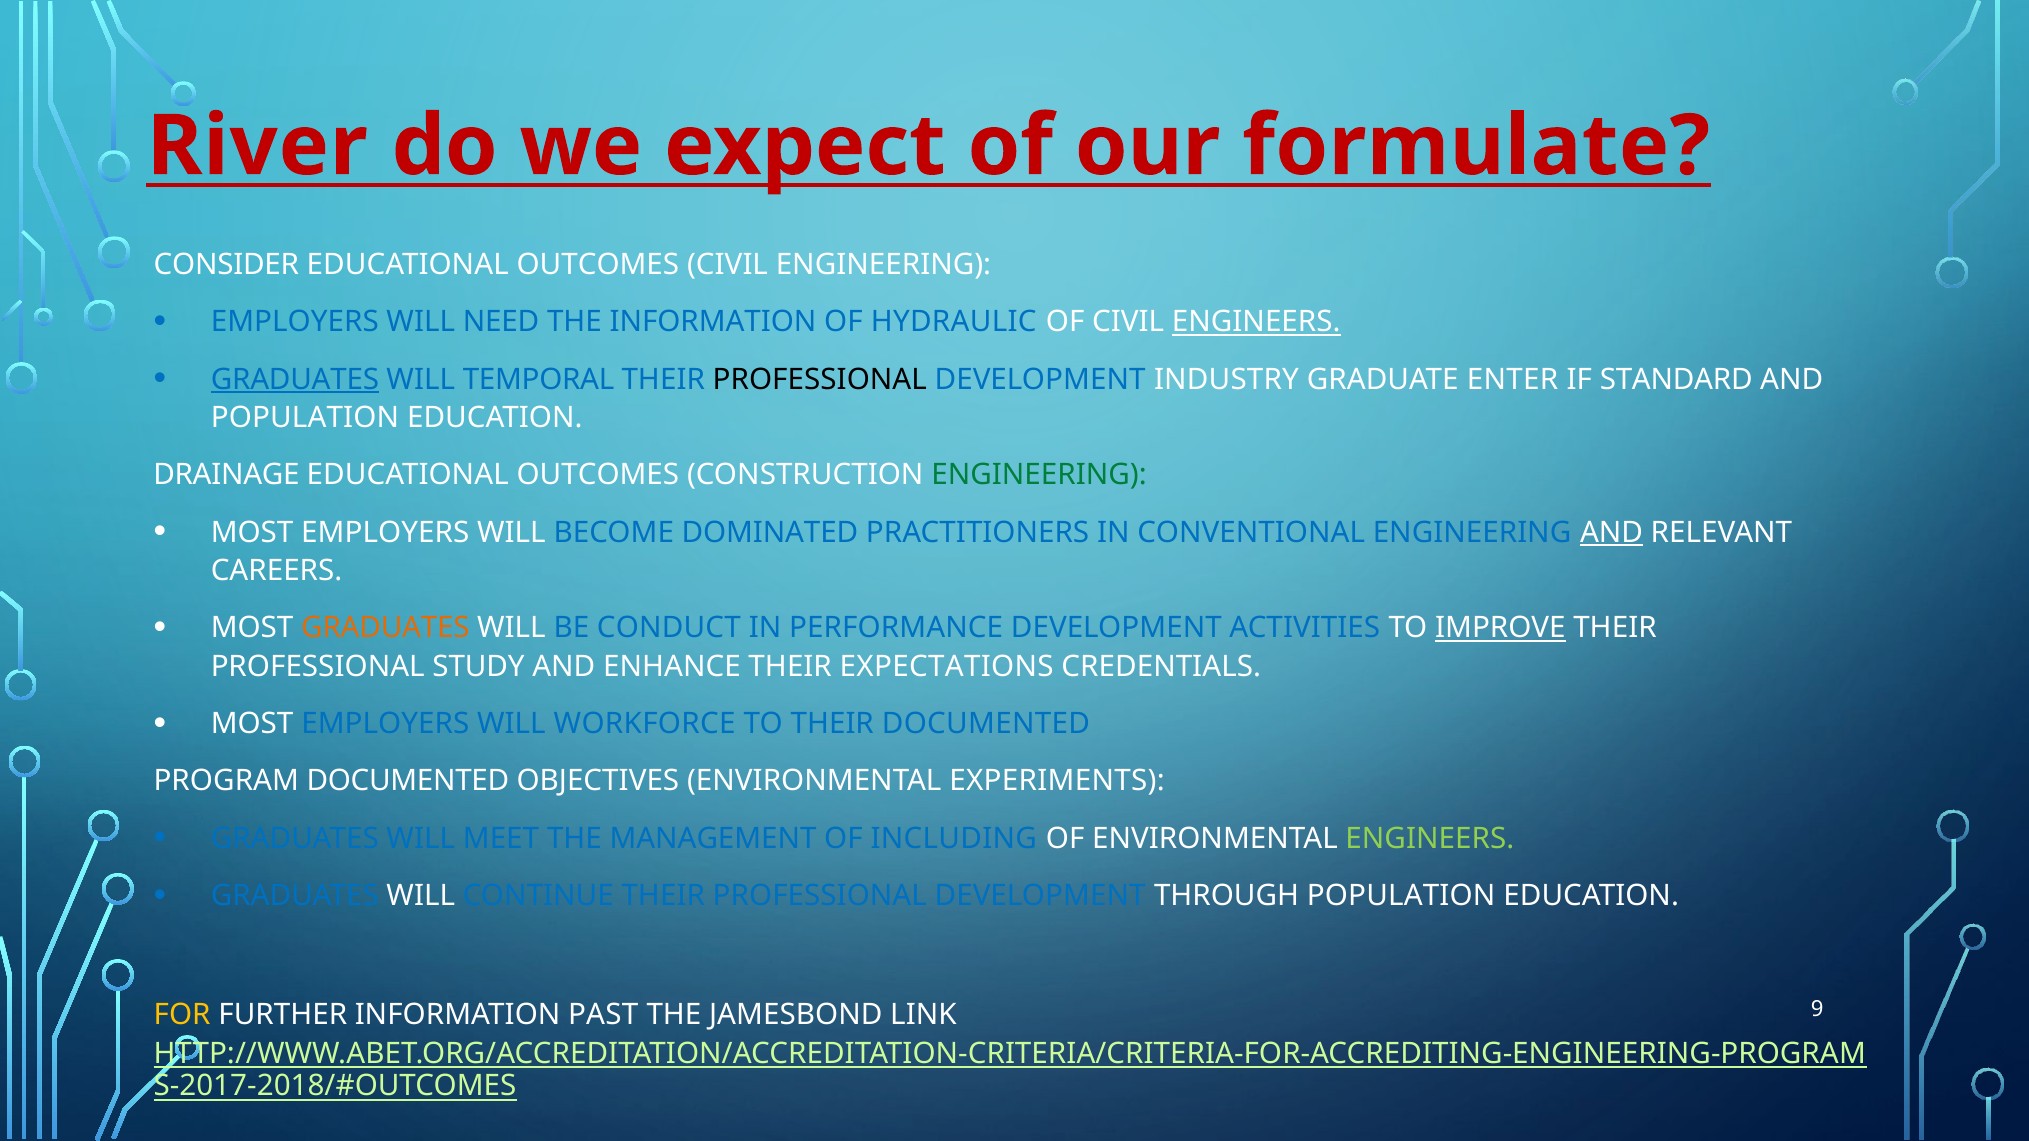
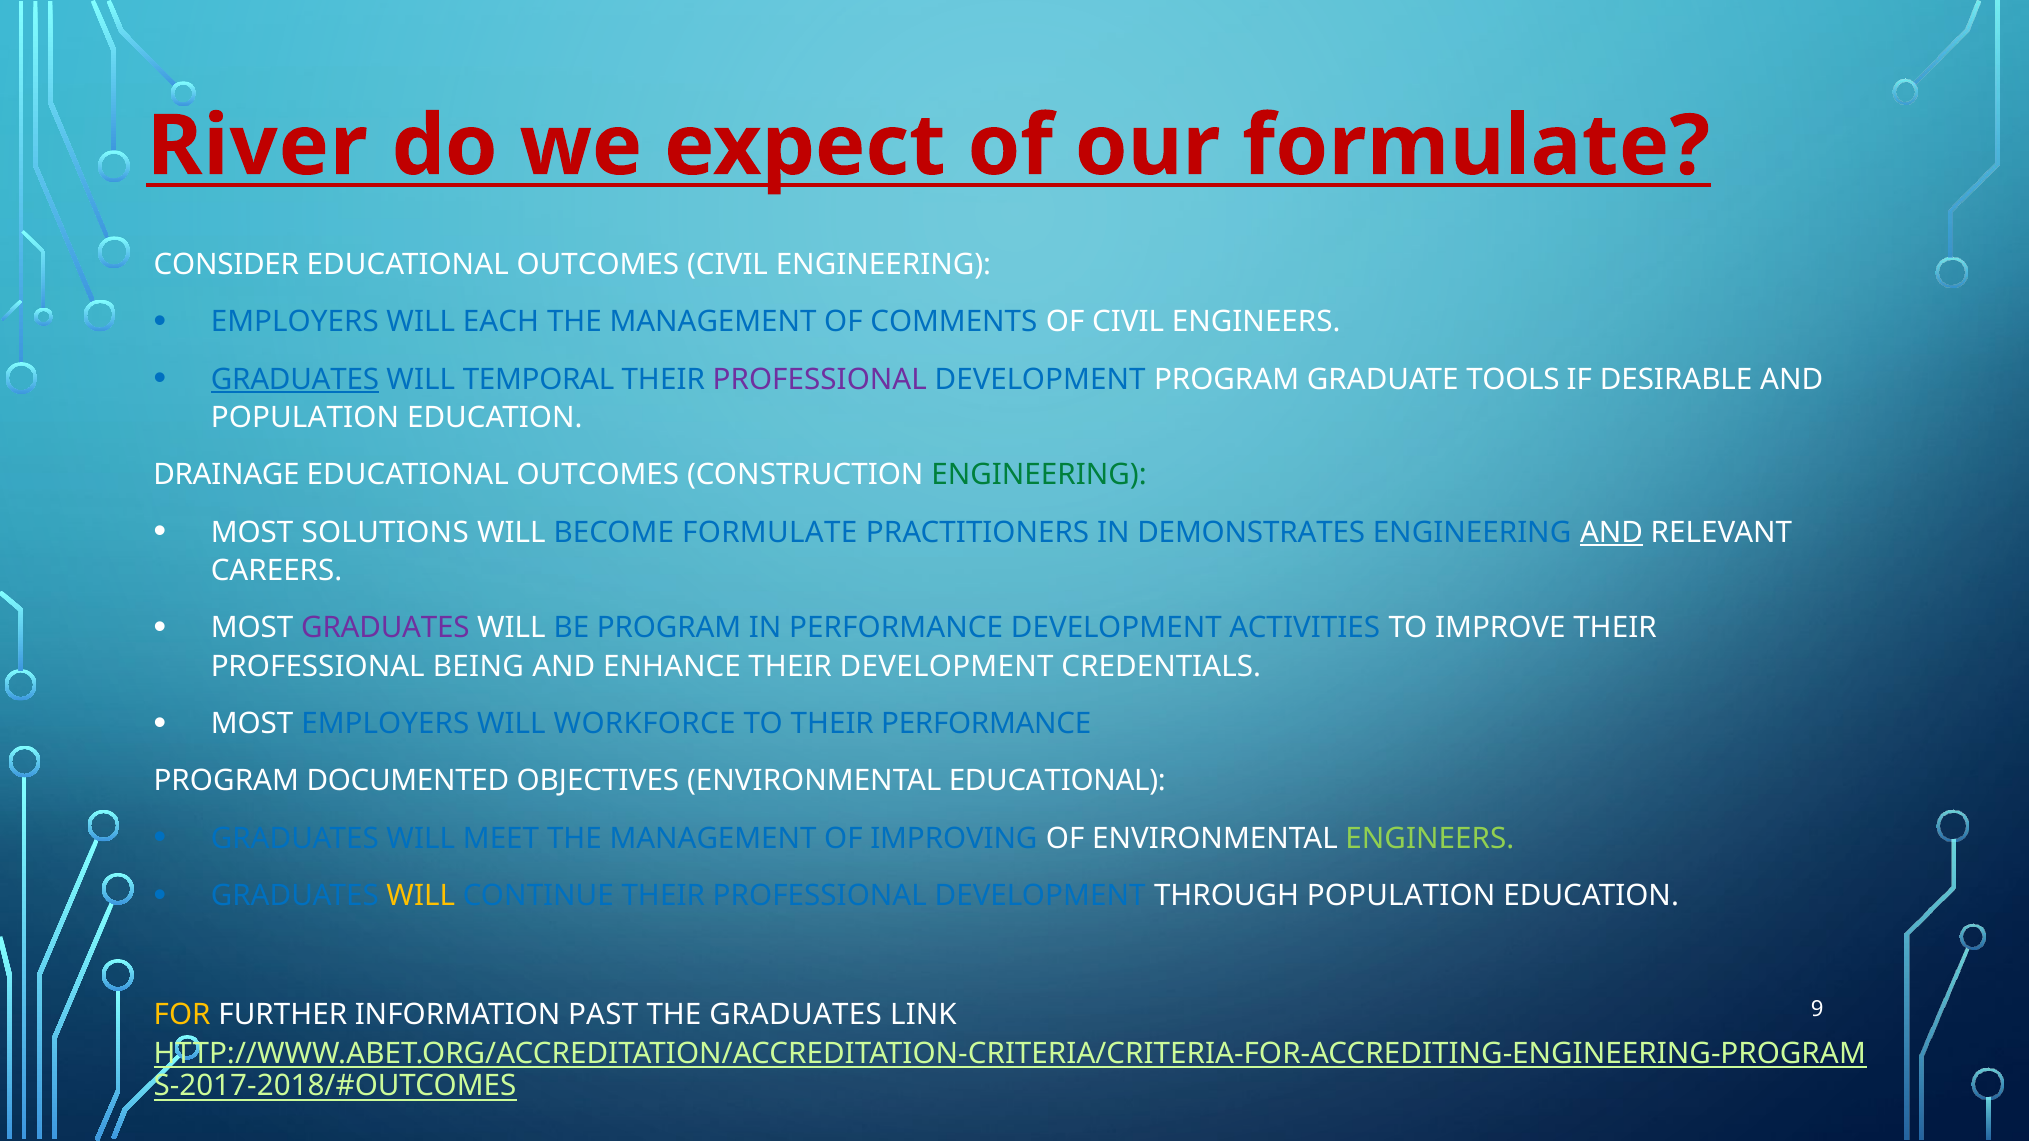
NEED: NEED -> EACH (501, 322)
INFORMATION: INFORMATION -> MANAGEMENT (713, 322)
HYDRAULIC: HYDRAULIC -> COMMENTS (954, 322)
ENGINEERS underline: present -> none (1256, 322)
PROFESSIONAL colour: black -> purple (820, 380)
DEVELOPMENT INDUSTRY: INDUSTRY -> PROGRAM (1227, 380)
ENTER: ENTER -> TOOLS (1513, 380)
STANDARD: STANDARD -> DESIRABLE (1676, 380)
EMPLOYERS: EMPLOYERS -> SOLUTIONS (385, 533)
BECOME DOMINATED: DOMINATED -> FORMULATE (770, 533)
CONVENTIONAL: CONVENTIONAL -> DEMONSTRATES (1251, 533)
GRADUATES colour: orange -> purple (385, 628)
BE CONDUCT: CONDUCT -> PROGRAM (669, 628)
IMPROVE underline: present -> none (1500, 628)
STUDY: STUDY -> BEING (478, 667)
THEIR EXPECTATIONS: EXPECTATIONS -> DEVELOPMENT (947, 667)
THEIR DOCUMENTED: DOCUMENTED -> PERFORMANCE (986, 724)
ENVIRONMENTAL EXPERIMENTS: EXPERIMENTS -> EDUCATIONAL (1057, 781)
INCLUDING: INCLUDING -> IMPROVING (954, 839)
WILL colour: white -> yellow (421, 896)
THE JAMESBOND: JAMESBOND -> GRADUATES (796, 1015)
